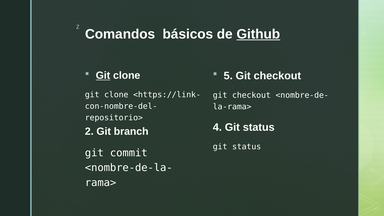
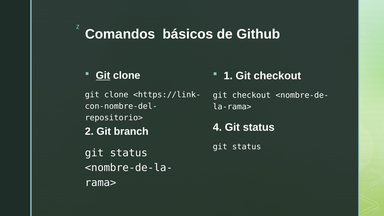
Github underline: present -> none (258, 34)
5: 5 -> 1 (228, 76)
commit: commit -> status (129, 153)
